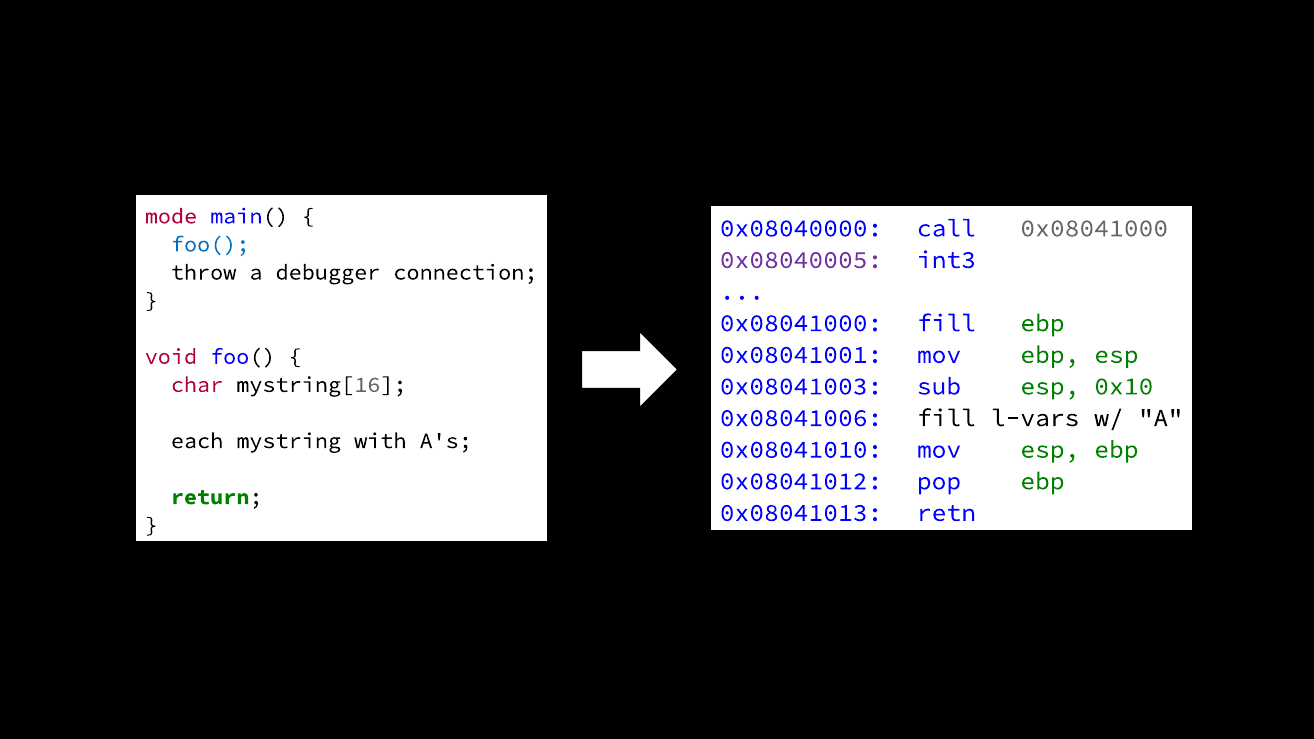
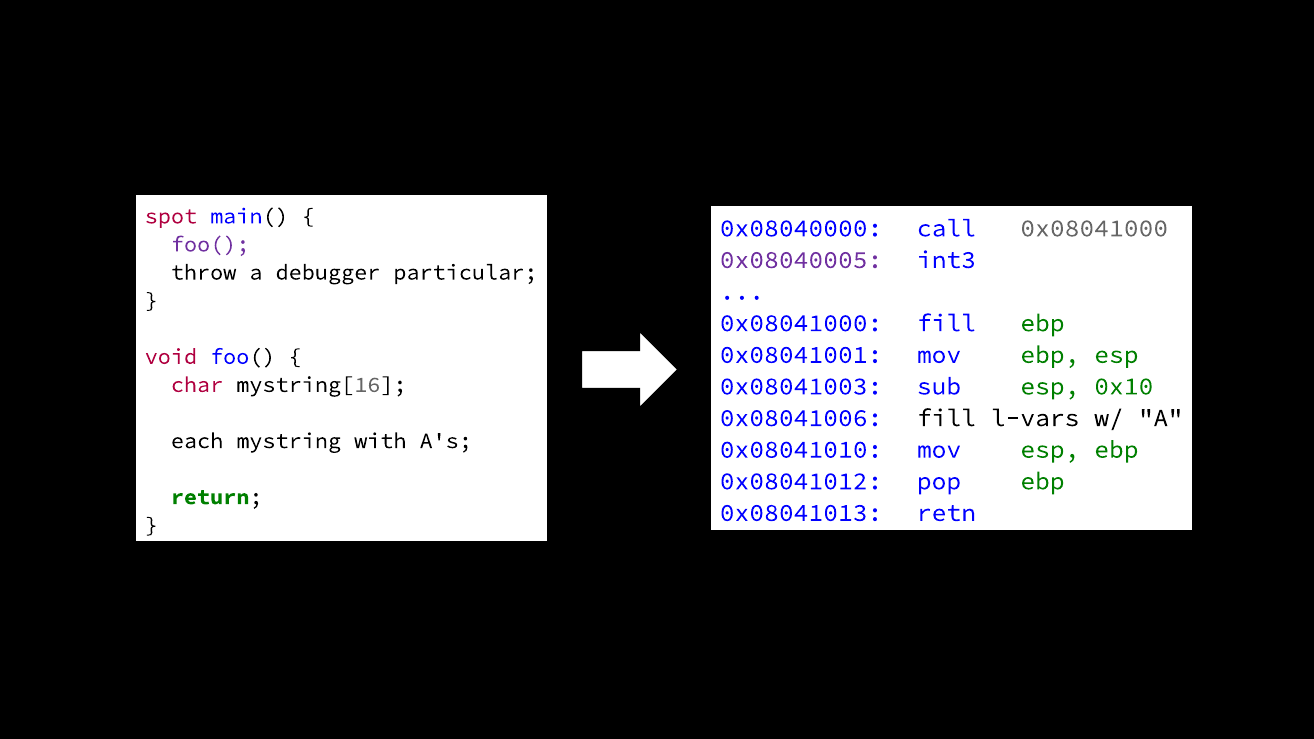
mode: mode -> spot (171, 216)
foo( colour: blue -> purple (210, 244)
connection: connection -> particular (465, 272)
